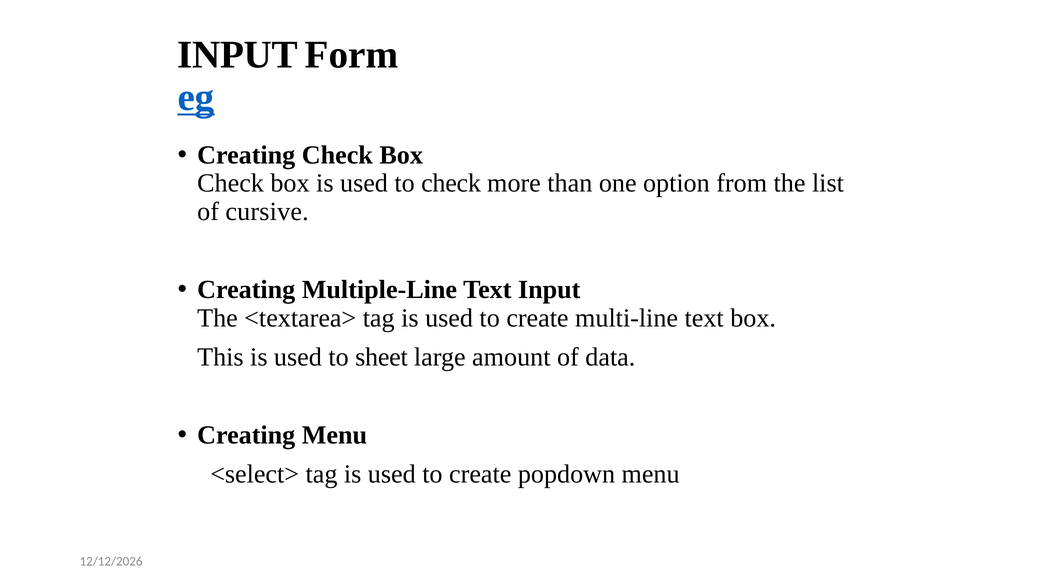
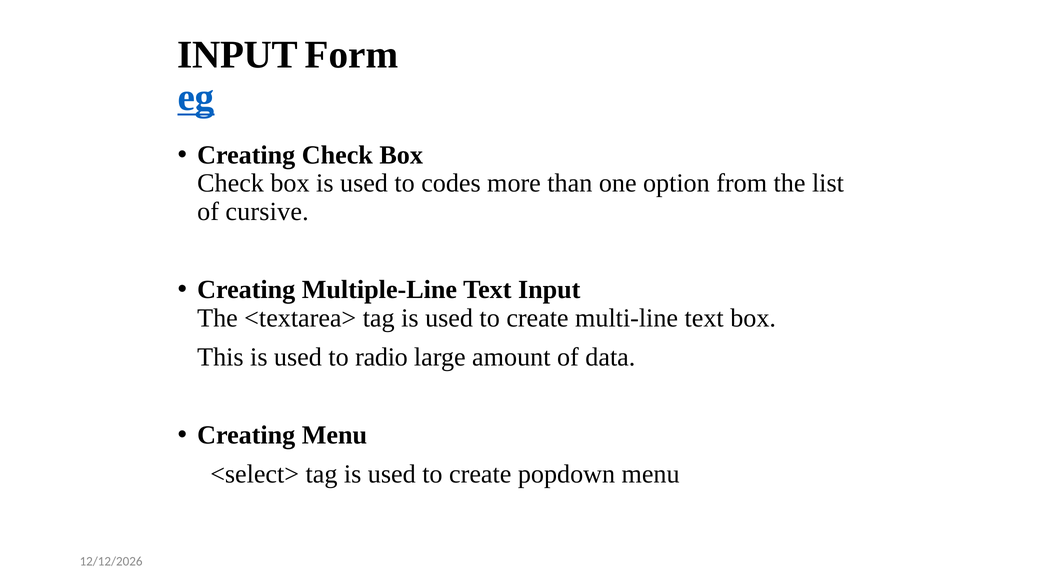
to check: check -> codes (451, 183)
sheet: sheet -> radio (381, 357)
